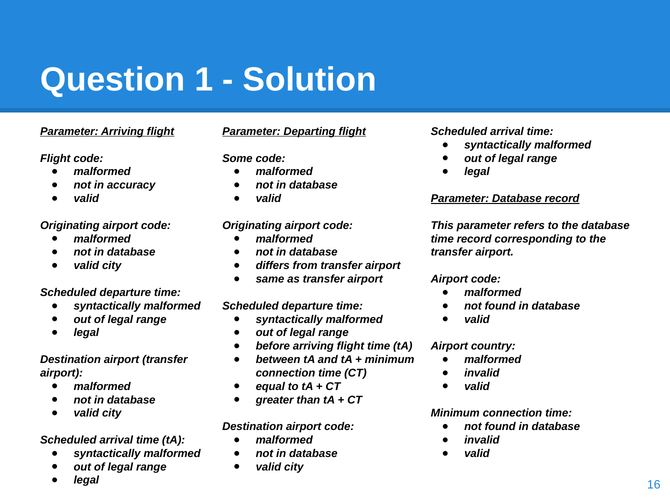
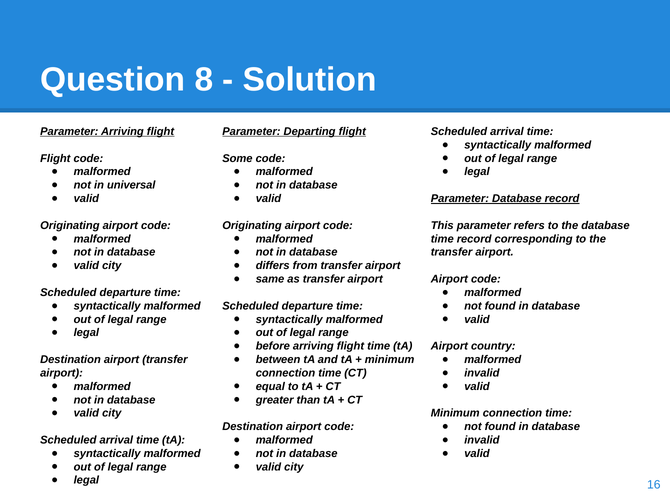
1: 1 -> 8 (204, 79)
accuracy: accuracy -> universal (131, 185)
